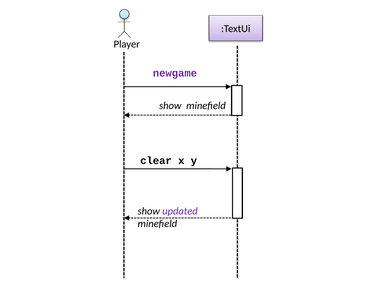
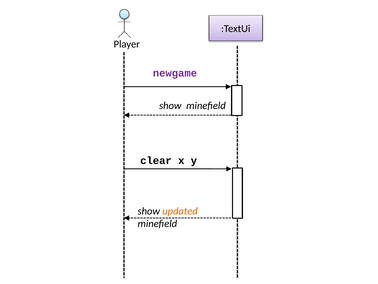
updated colour: purple -> orange (180, 211)
